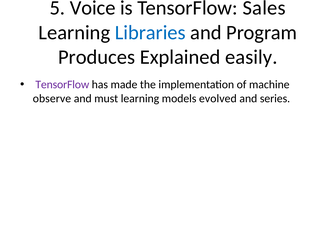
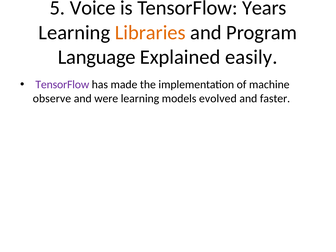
Sales: Sales -> Years (264, 8)
Libraries colour: blue -> orange (150, 33)
Produces: Produces -> Language (97, 57)
must: must -> were (106, 99)
series: series -> faster (275, 99)
